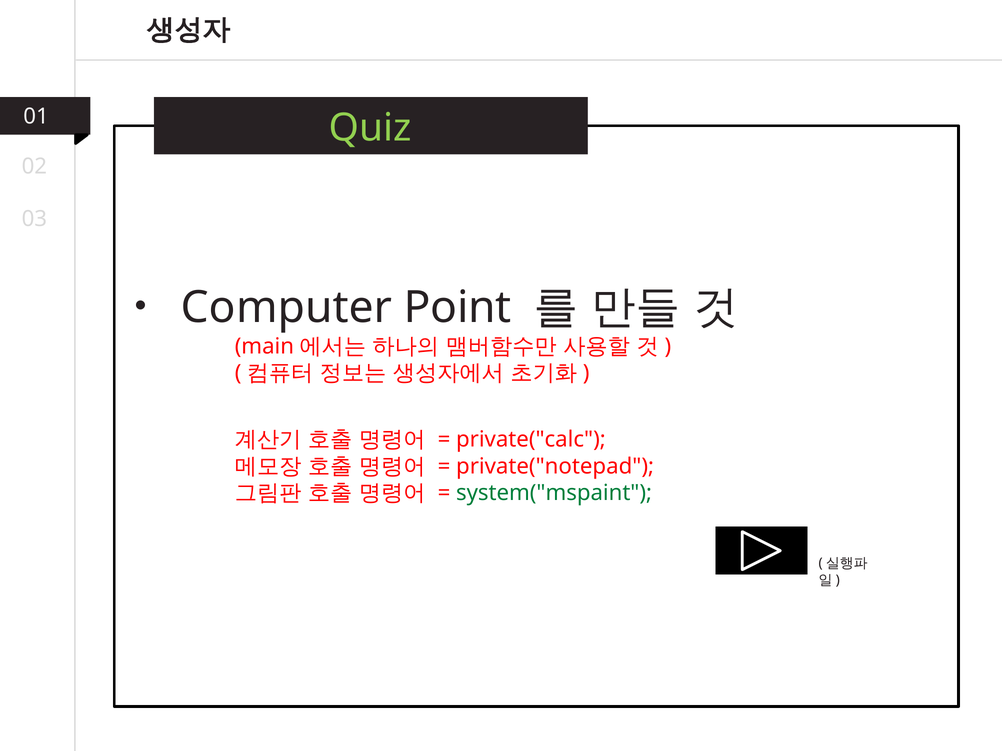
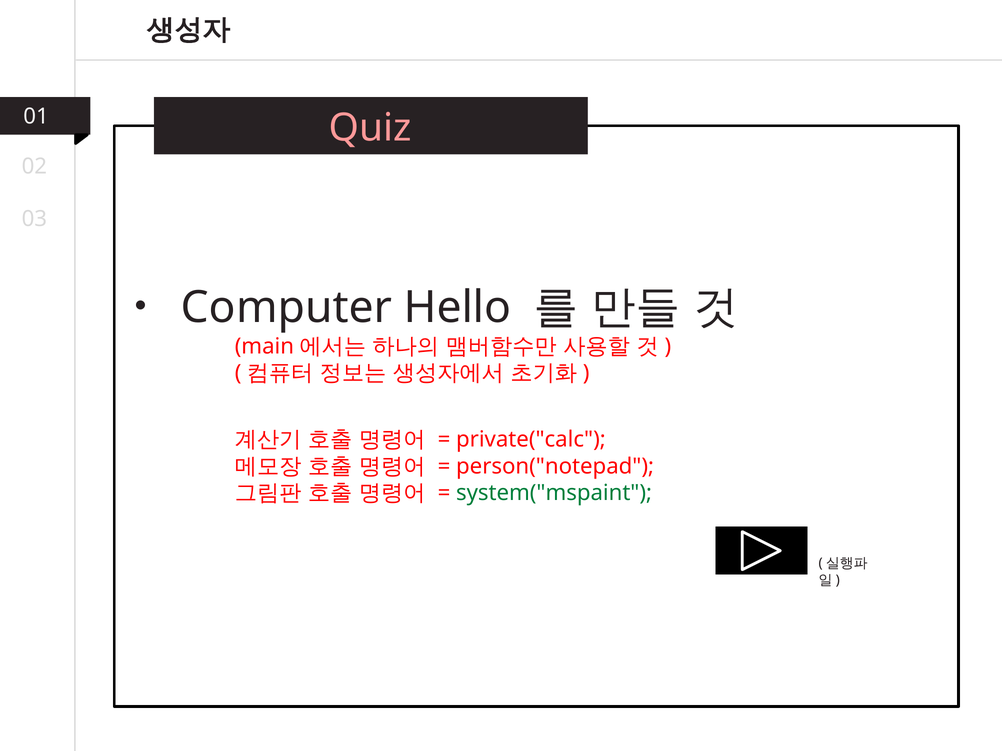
Quiz colour: light green -> pink (370, 128)
Point: Point -> Hello (458, 308)
private("notepad: private("notepad -> person("notepad (555, 467)
